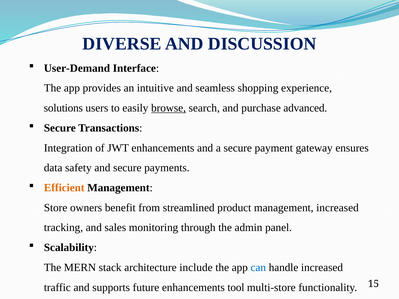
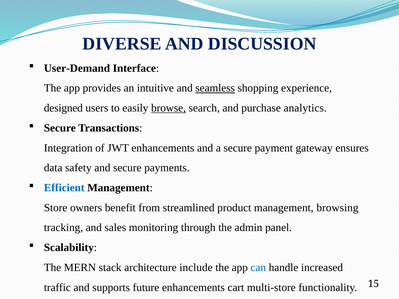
seamless underline: none -> present (215, 88)
solutions: solutions -> designed (63, 108)
advanced: advanced -> analytics (305, 108)
Efficient colour: orange -> blue (64, 188)
management increased: increased -> browsing (337, 208)
tool: tool -> cart (236, 288)
